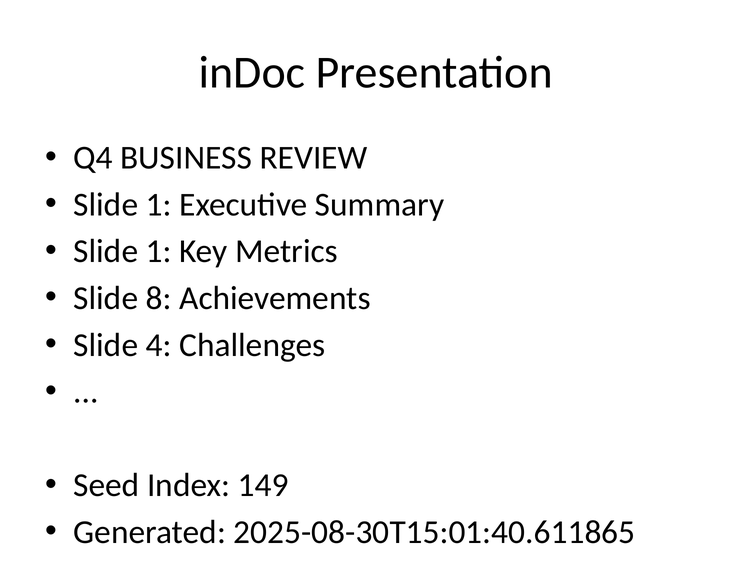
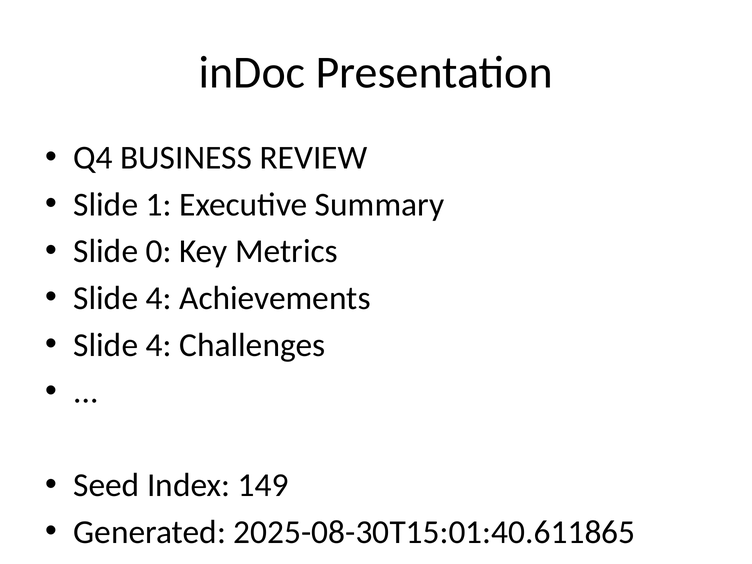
1: 1 -> 0 (159, 251)
8: 8 -> 4 (159, 298)
